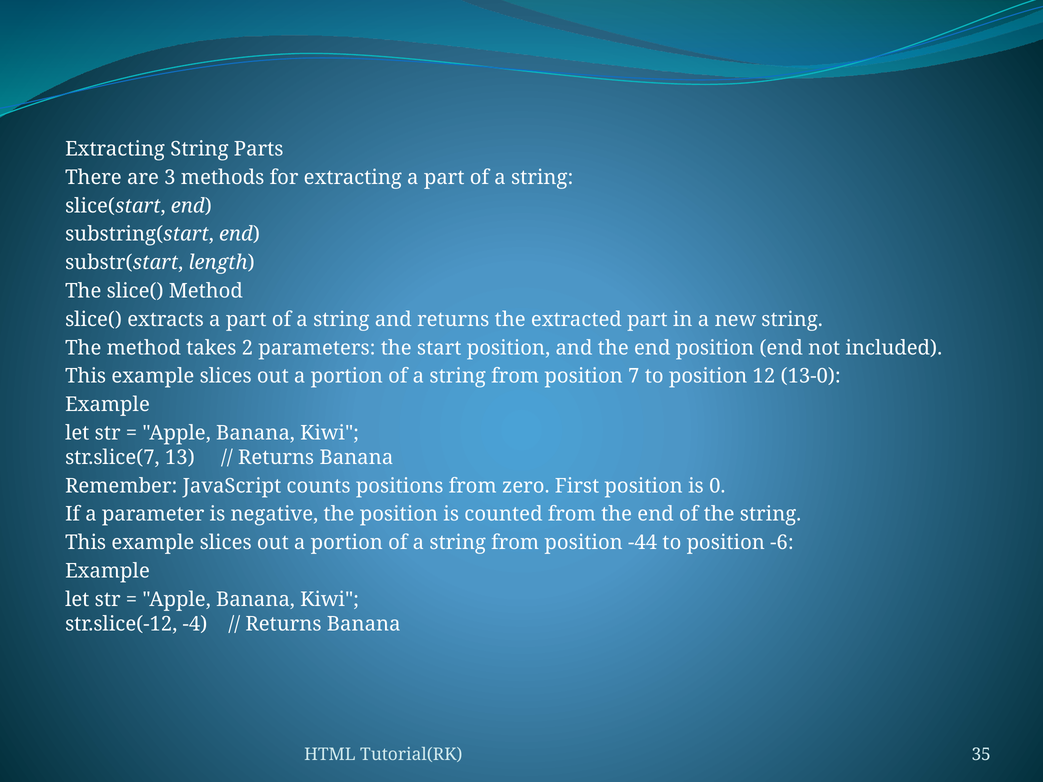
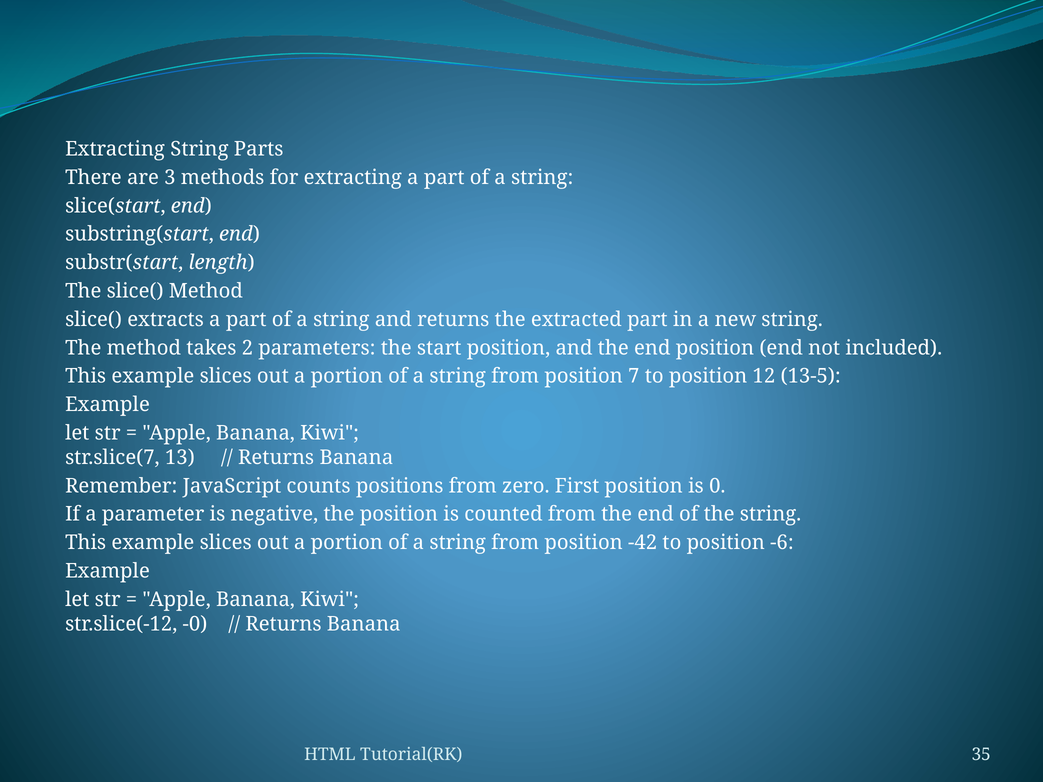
13-0: 13-0 -> 13-5 (811, 376)
-44: -44 -> -42 (643, 543)
-4: -4 -> -0 (195, 624)
